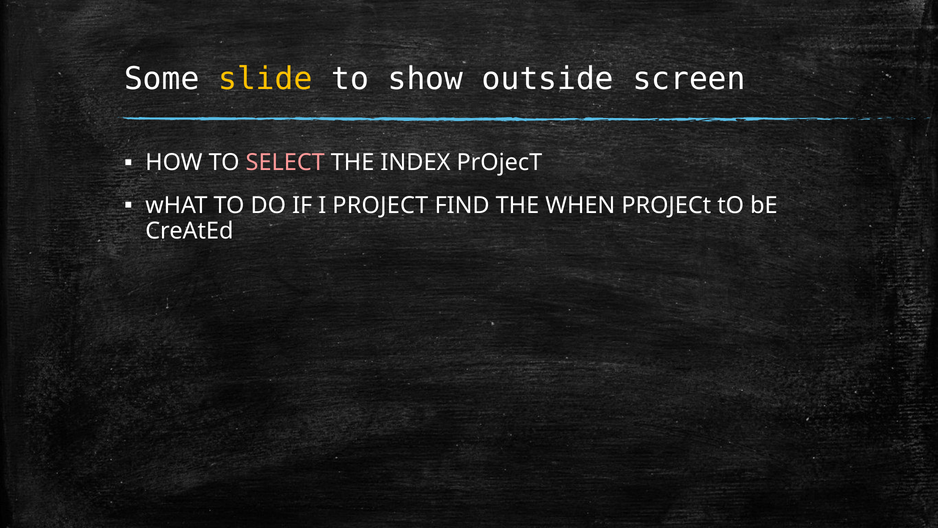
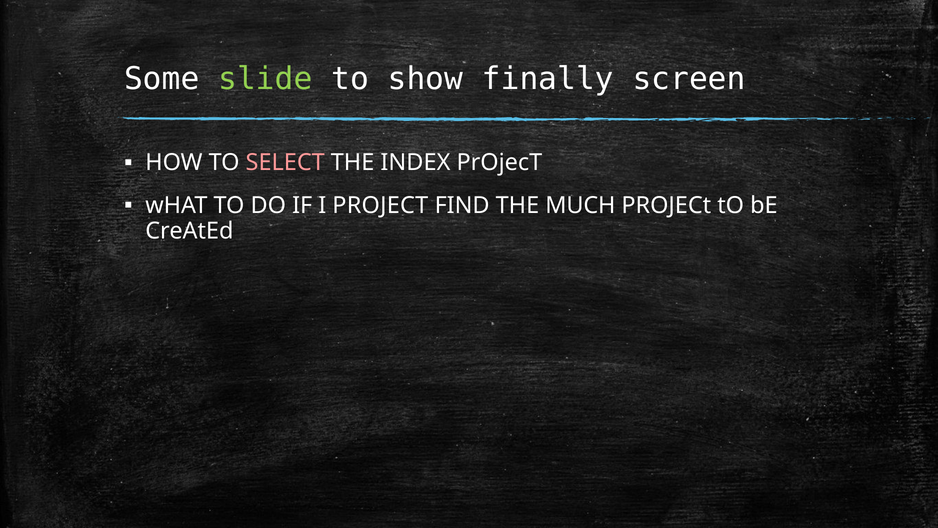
slide colour: yellow -> light green (265, 79)
outside: outside -> finally (548, 79)
WHEN: WHEN -> MUCH (580, 206)
